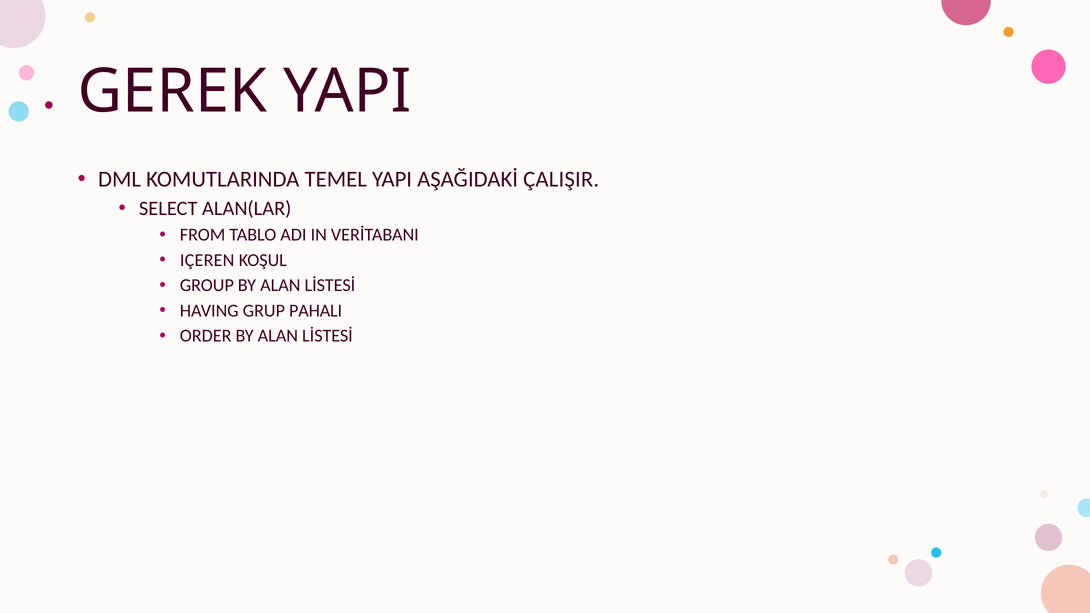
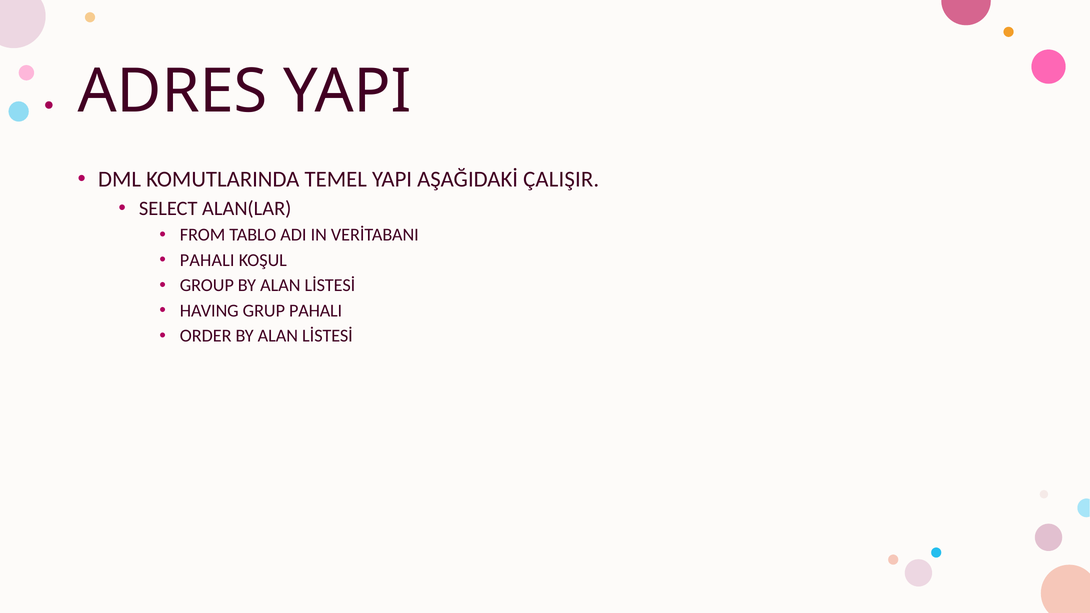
GEREK: GEREK -> ADRES (173, 92)
IÇEREN: IÇEREN -> PAHALI (207, 260)
